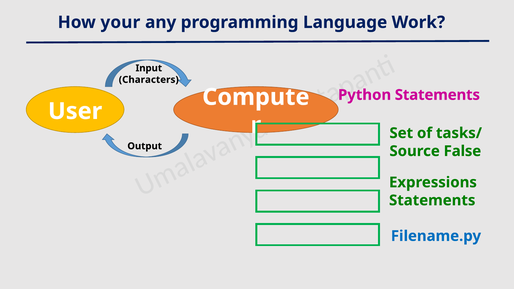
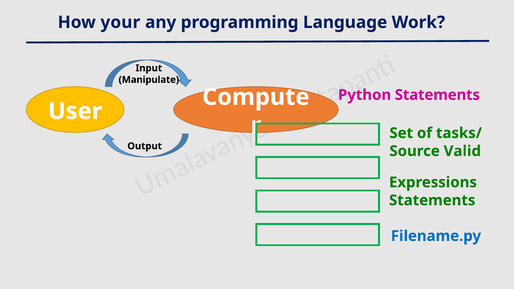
Characters: Characters -> Manipulate (149, 80)
False: False -> Valid (462, 151)
